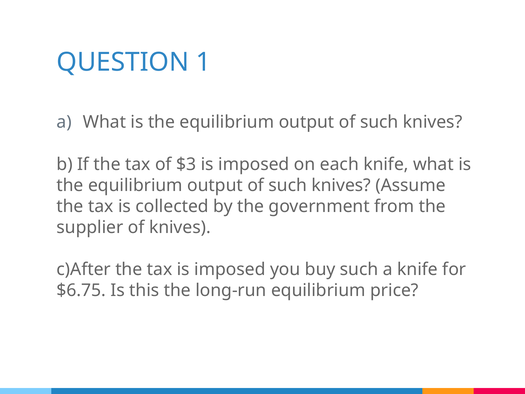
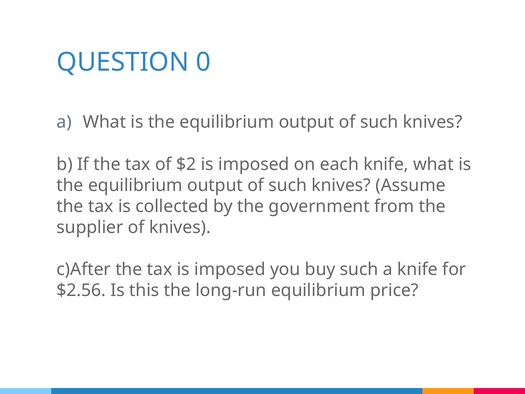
1: 1 -> 0 (203, 62)
$3: $3 -> $2 (186, 164)
$6.75: $6.75 -> $2.56 (81, 290)
